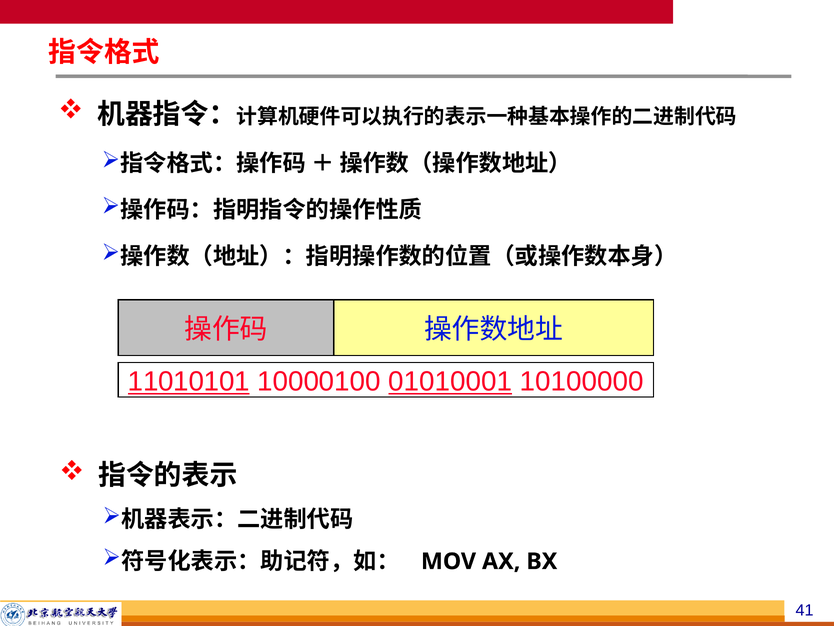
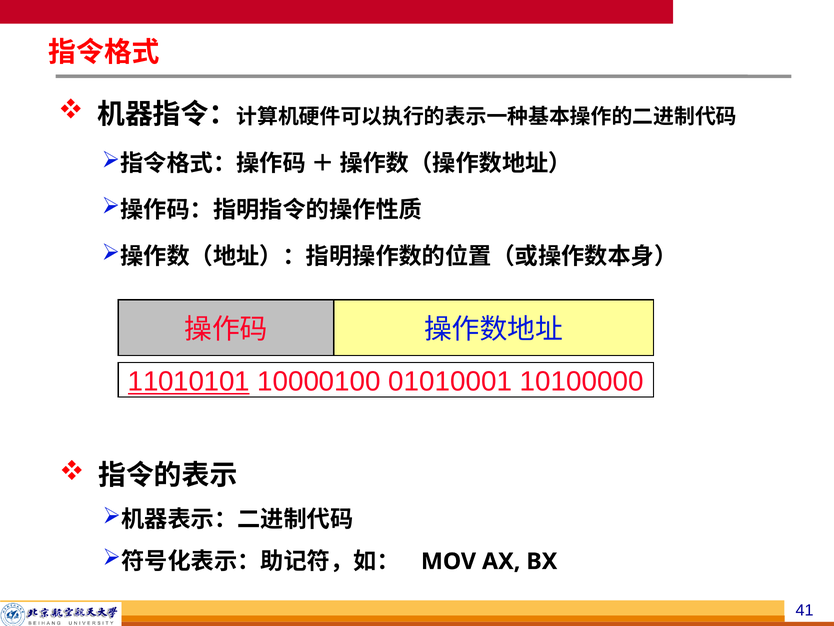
01010001 underline: present -> none (450, 381)
